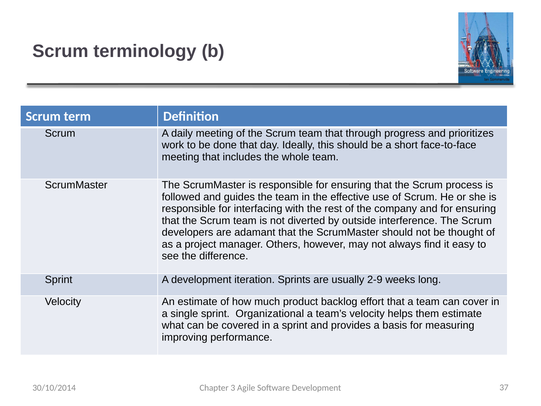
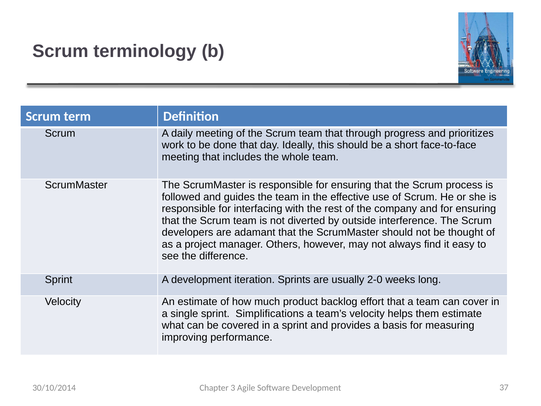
2-9: 2-9 -> 2-0 (375, 280)
Organizational: Organizational -> Simplifications (270, 313)
